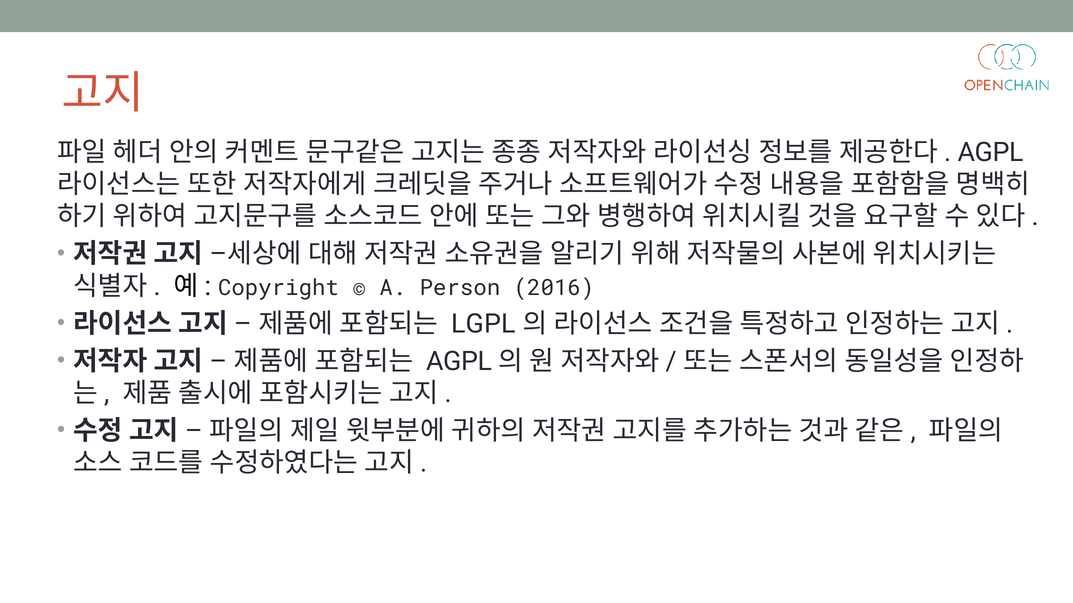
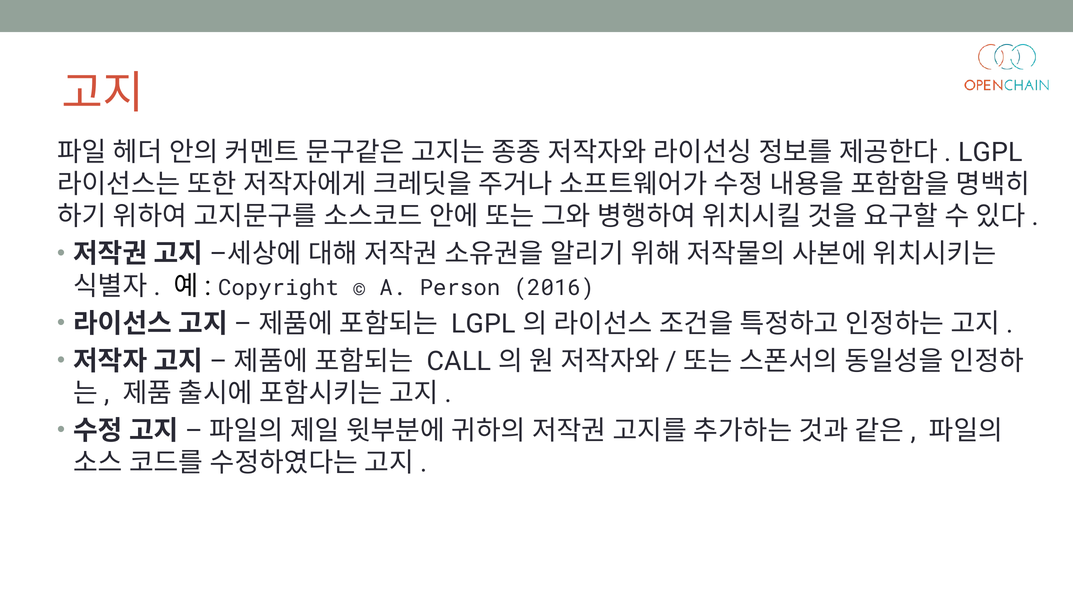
AGPL: AGPL -> LGPL (991, 152)
AGPL: AGPL -> CALL (459, 362)
